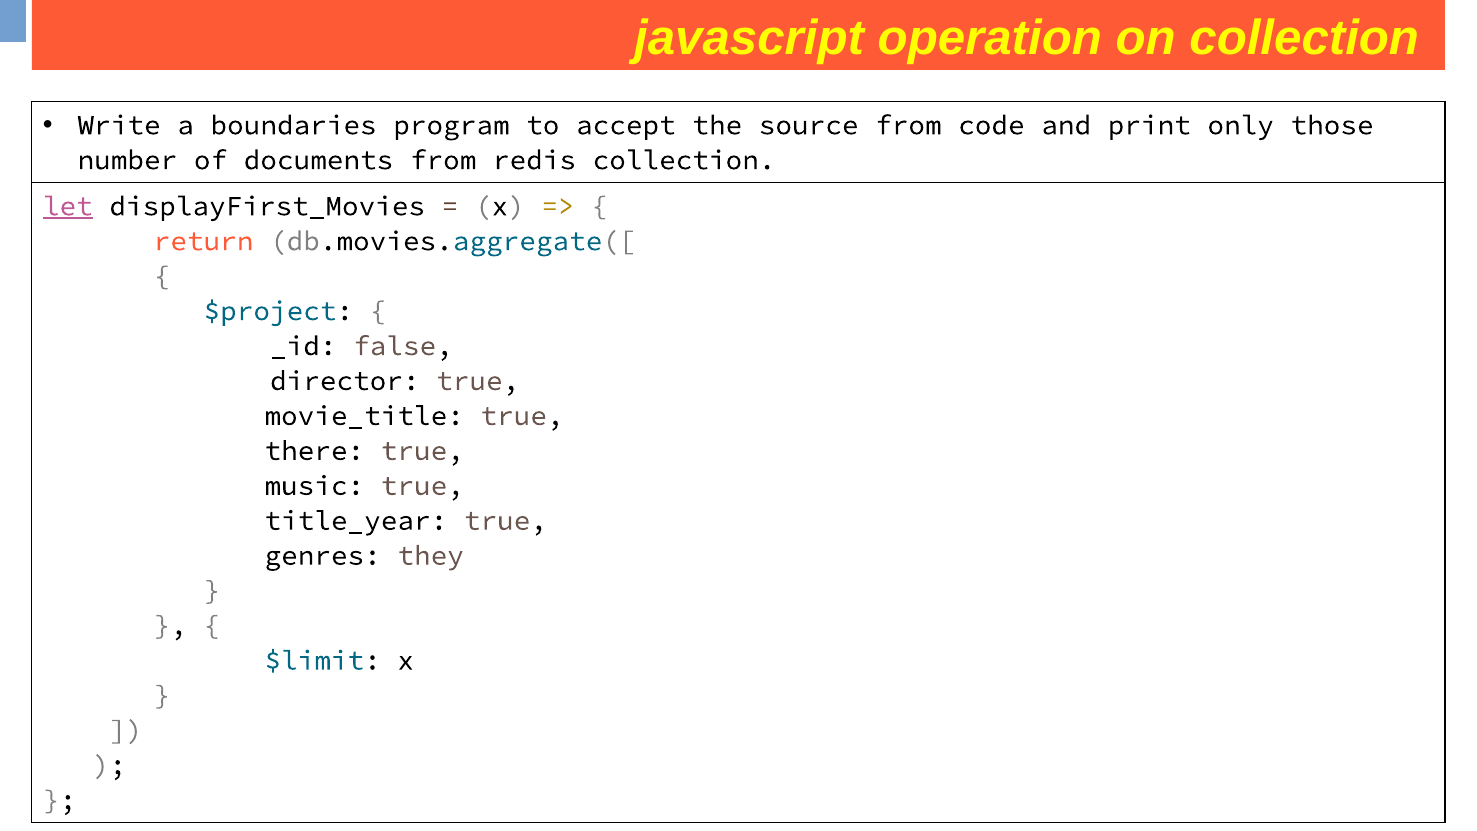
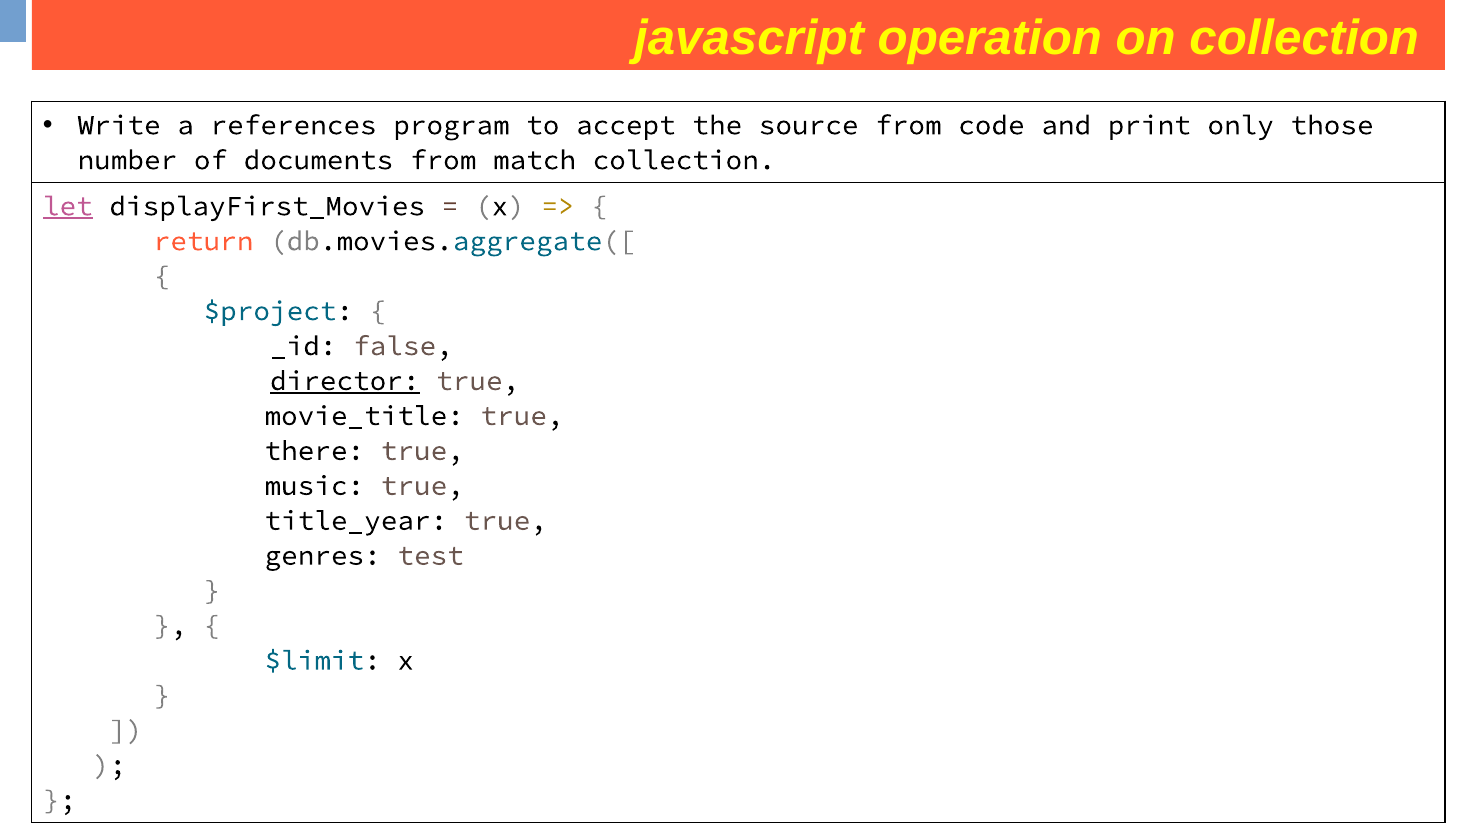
boundaries: boundaries -> references (294, 125)
redis: redis -> match (534, 160)
director underline: none -> present (345, 381)
they: they -> test (431, 555)
